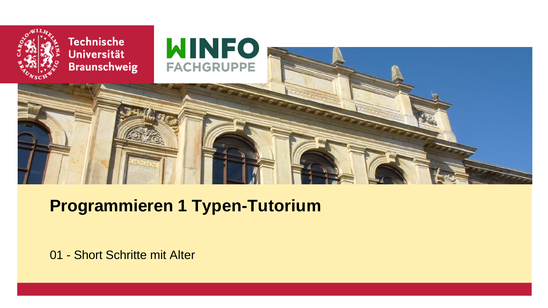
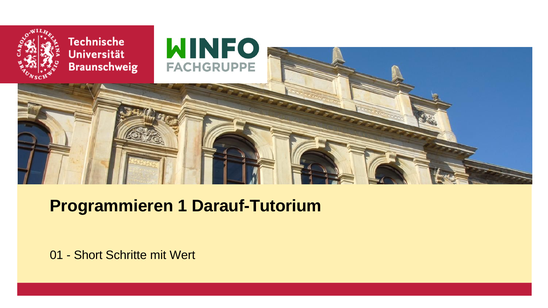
Typen-Tutorium: Typen-Tutorium -> Darauf-Tutorium (257, 206)
Alter: Alter -> Wert (182, 255)
